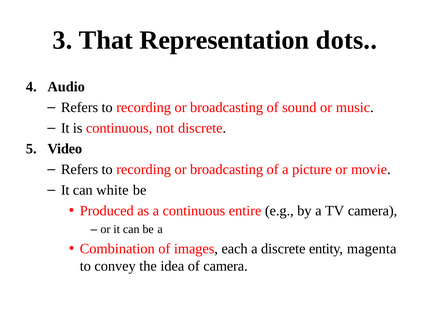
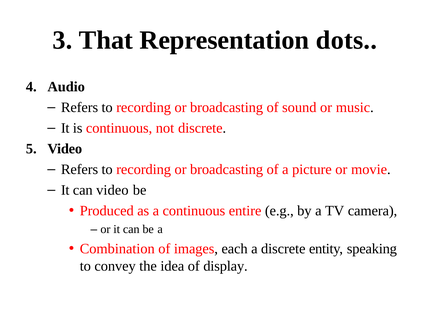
can white: white -> video (112, 190)
magenta: magenta -> speaking (372, 249)
of camera: camera -> display (226, 266)
